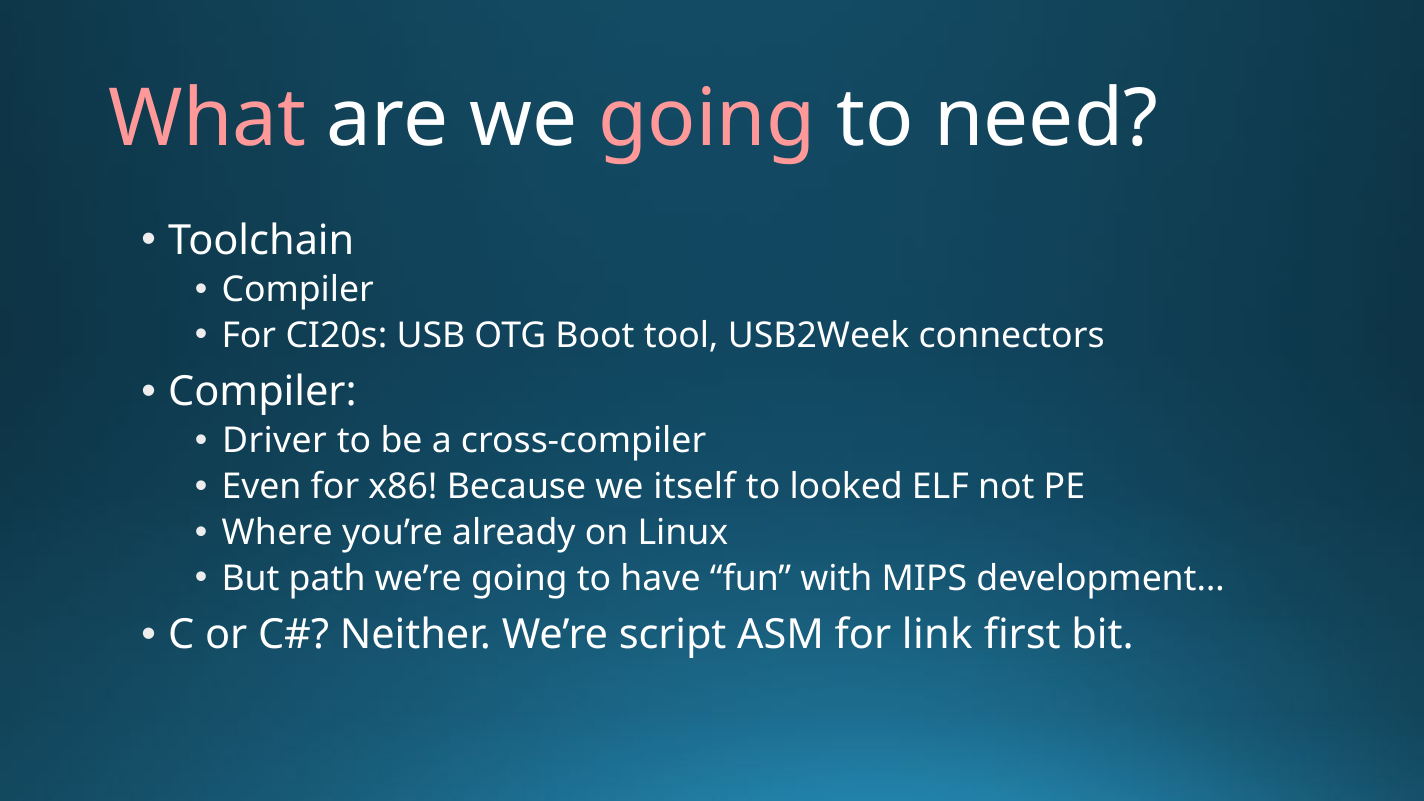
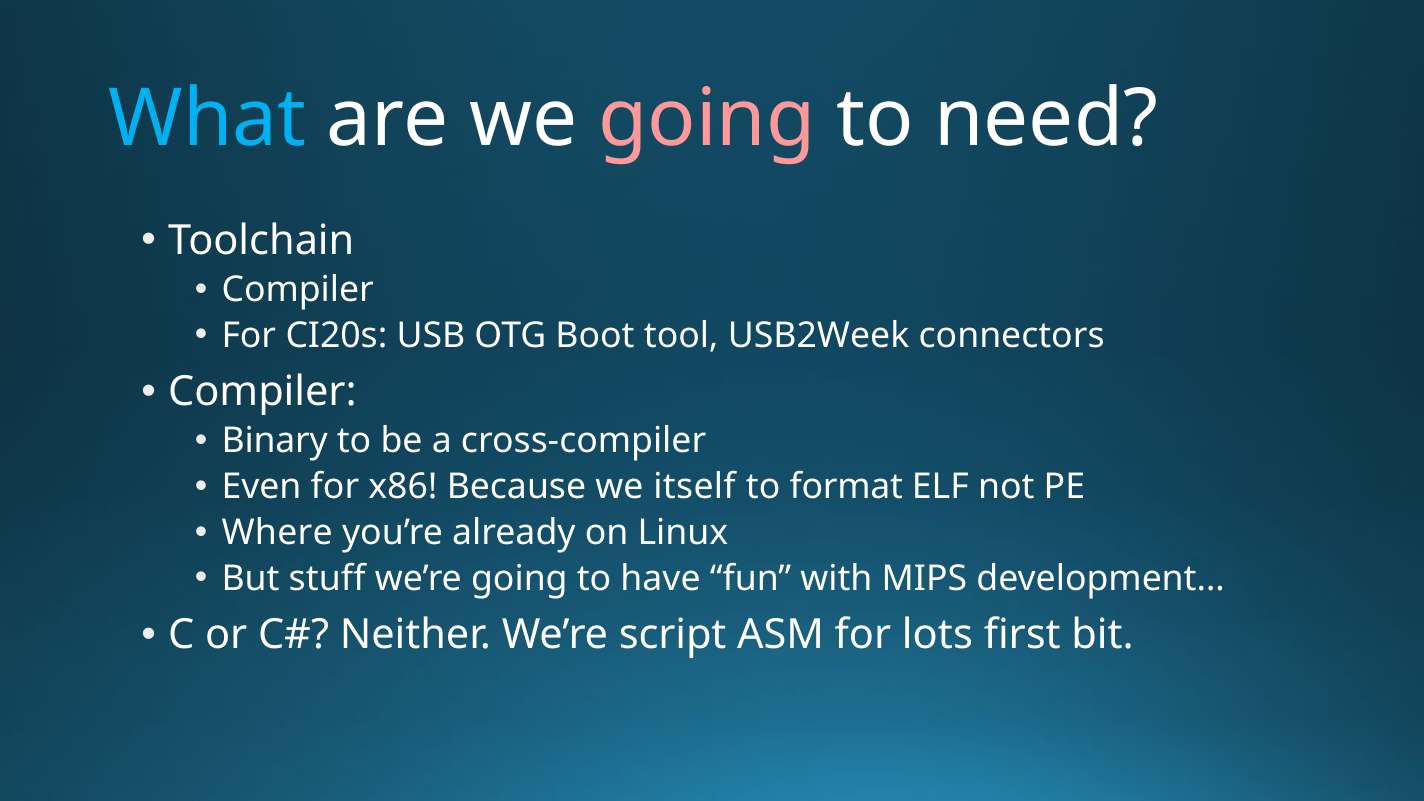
What colour: pink -> light blue (207, 120)
Driver: Driver -> Binary (275, 441)
looked: looked -> format (846, 487)
path: path -> stuff (327, 579)
link: link -> lots (937, 635)
